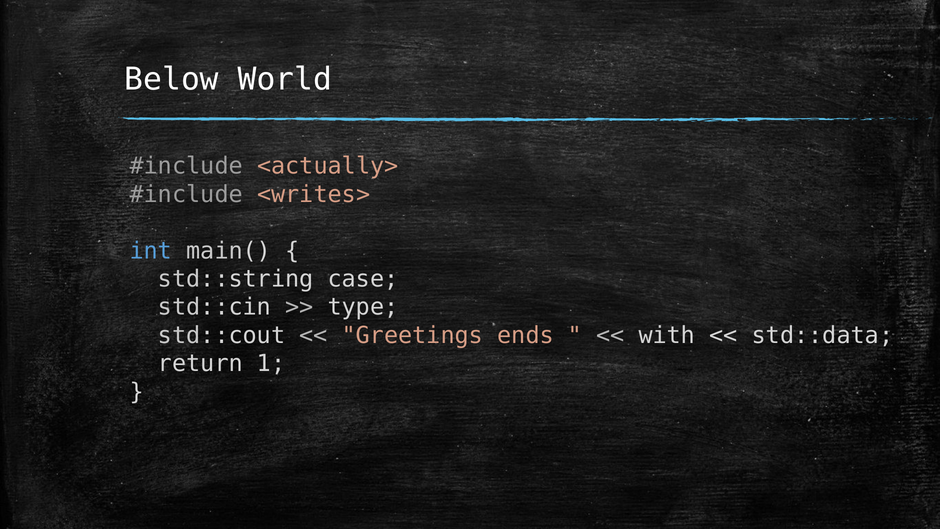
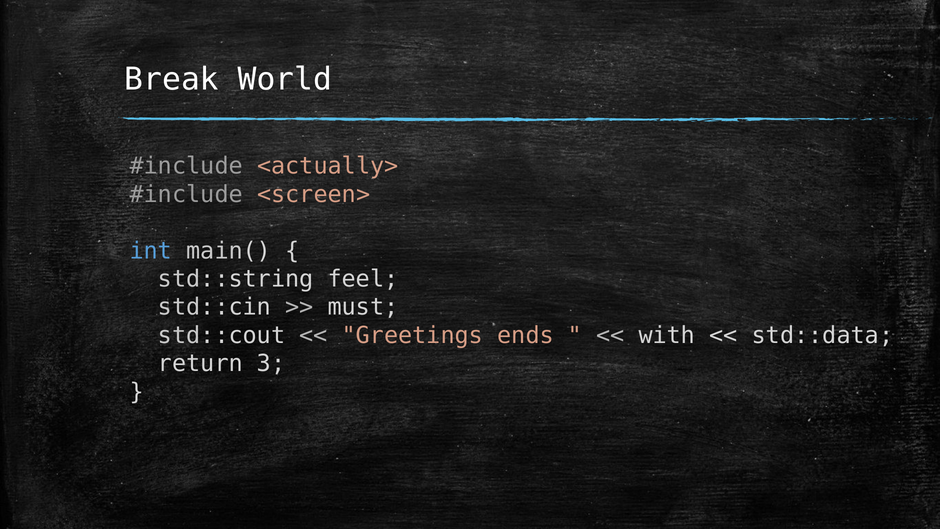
Below: Below -> Break (172, 79)
<writes>: <writes> -> <screen> (314, 194)
case: case -> feel (363, 279)
type: type -> must (363, 307)
1: 1 -> 3 (271, 364)
